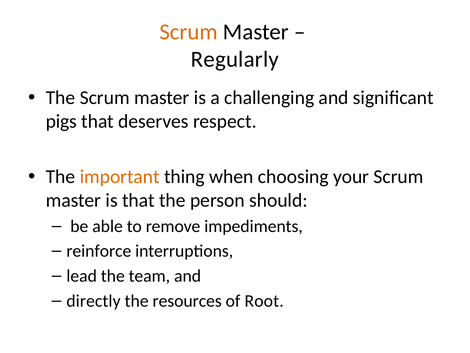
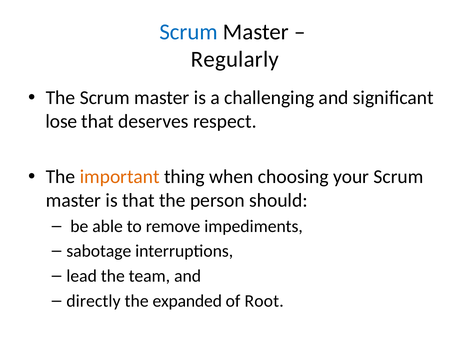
Scrum colour: orange -> blue (189, 32)
pigs: pigs -> lose (61, 121)
reinforce: reinforce -> sabotage (99, 251)
resources: resources -> expanded (187, 300)
